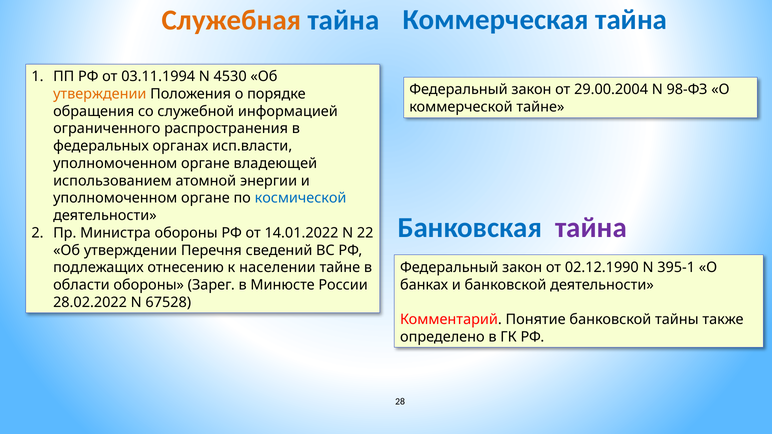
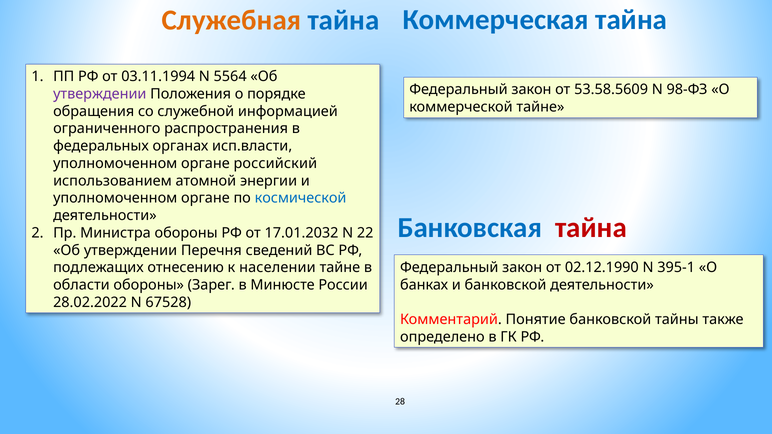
4530: 4530 -> 5564 (230, 77)
29.00.2004: 29.00.2004 -> 53.58.5609 (611, 90)
утверждении colour: orange -> purple (100, 94)
владеющей: владеющей -> российский (275, 164)
тайна colour: purple -> red (591, 228)
14.01.2022: 14.01.2022 -> 17.01.2032 (302, 233)
